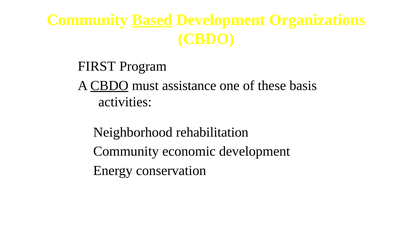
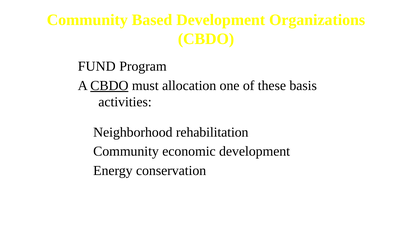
Based underline: present -> none (152, 20)
FIRST: FIRST -> FUND (97, 66)
assistance: assistance -> allocation (189, 85)
